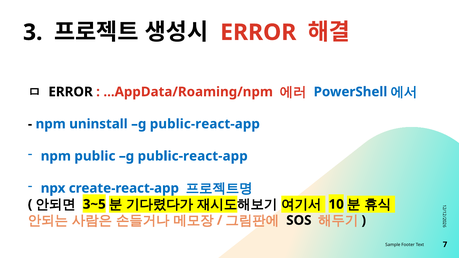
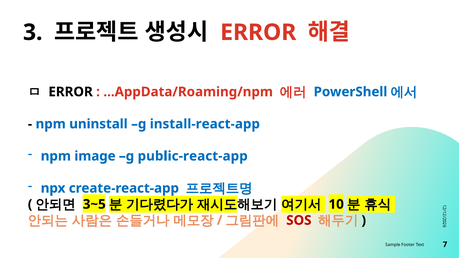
uninstall g public-react-app: public-react-app -> install-react-app (205, 124)
public: public -> image (95, 156)
SOS colour: black -> red (299, 220)
